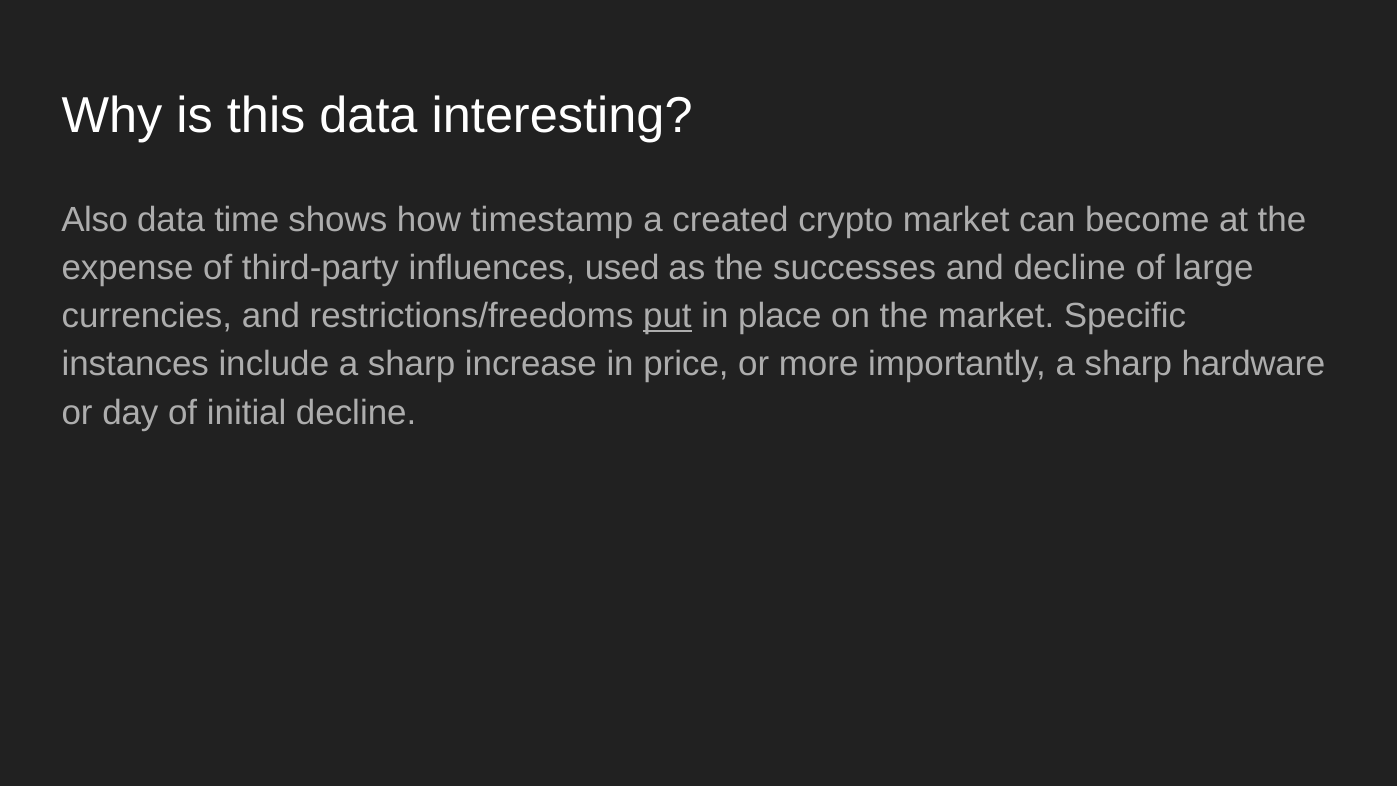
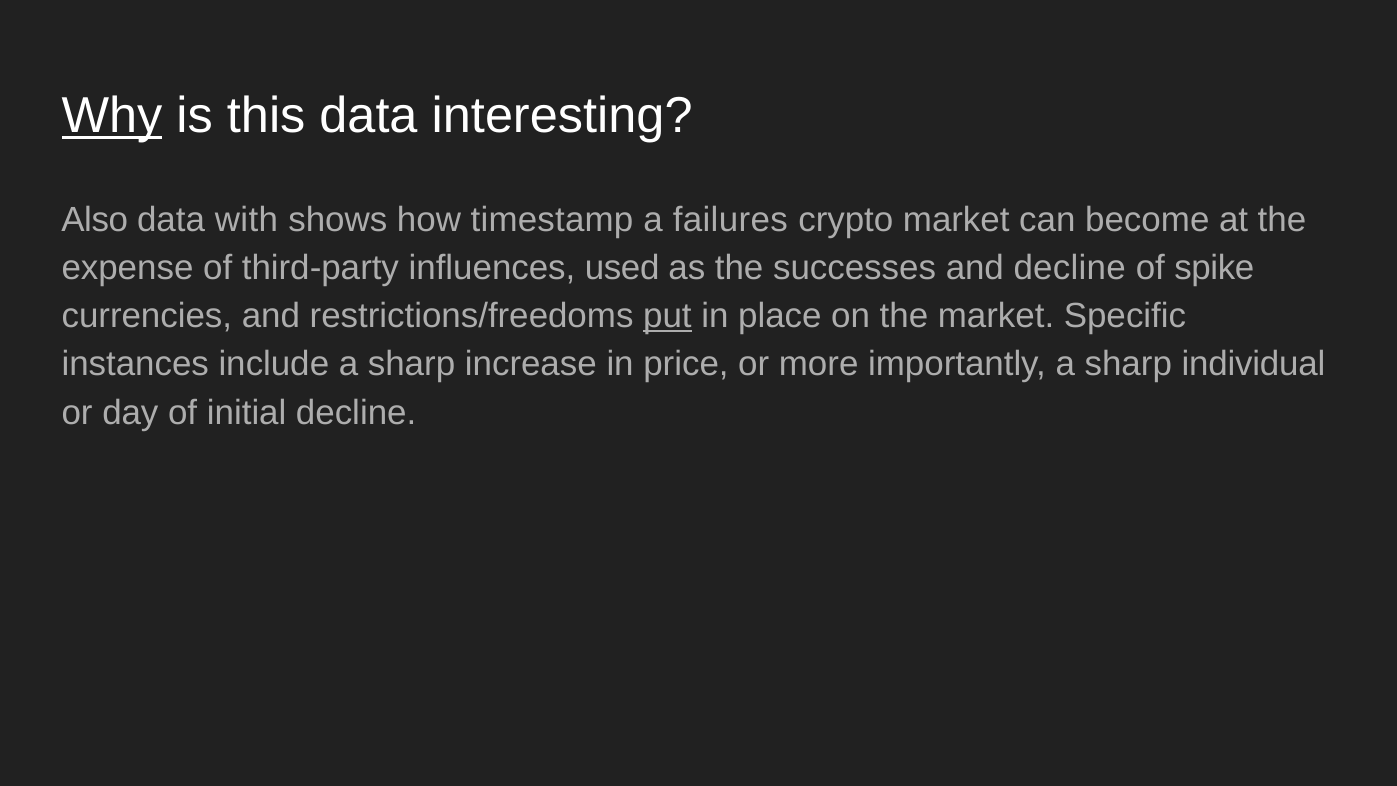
Why underline: none -> present (112, 116)
time: time -> with (246, 220)
created: created -> failures (730, 220)
large: large -> spike (1214, 268)
hardware: hardware -> individual (1254, 364)
